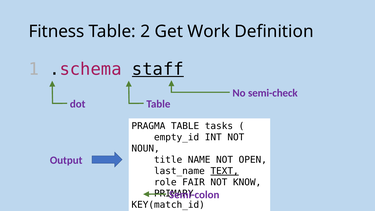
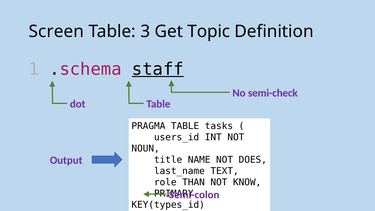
Fitness: Fitness -> Screen (56, 32)
2: 2 -> 3 (145, 32)
Work: Work -> Topic (209, 32)
empty_id: empty_id -> users_id (177, 137)
OPEN: OPEN -> DOES (253, 160)
TEXT underline: present -> none (225, 171)
FAIR: FAIR -> THAN (194, 182)
KEY(match_id: KEY(match_id -> KEY(types_id (168, 205)
